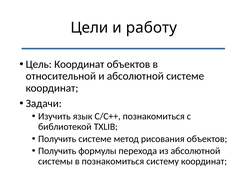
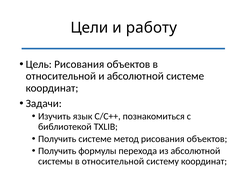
Цель Координат: Координат -> Рисования (79, 64)
системы в познакомиться: познакомиться -> относительной (113, 161)
